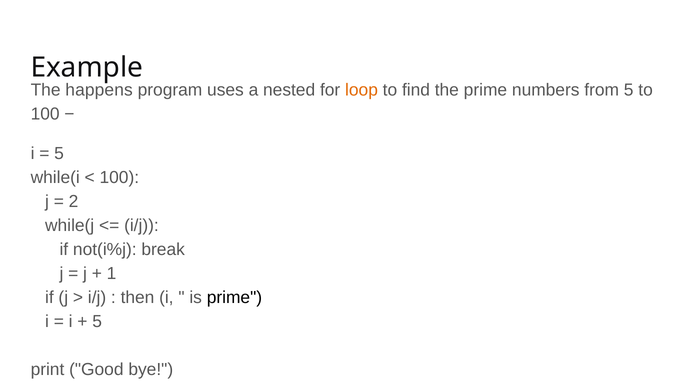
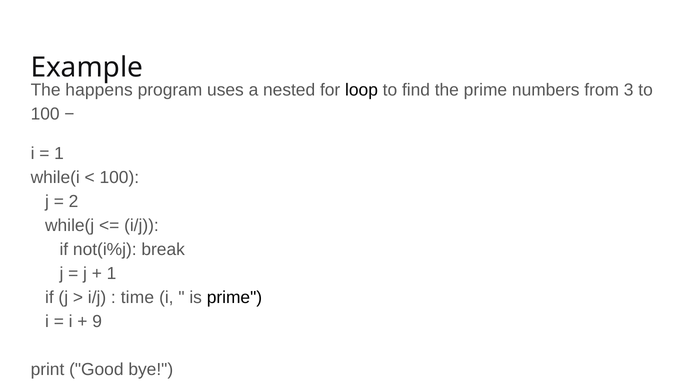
loop colour: orange -> black (362, 90)
from 5: 5 -> 3 (629, 90)
5: 5 -> 1 (59, 154)
then: then -> time (137, 297)
5: 5 -> 9 (97, 321)
